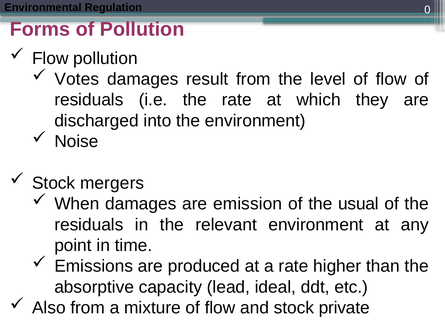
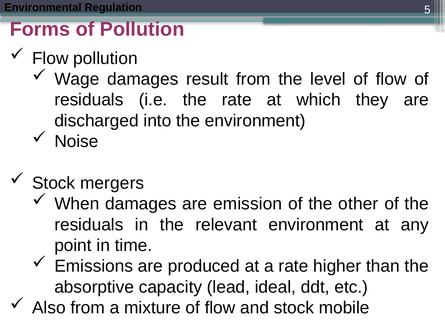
0: 0 -> 5 (427, 10)
Votes: Votes -> Wage (77, 79)
usual: usual -> other (358, 204)
private: private -> mobile (344, 308)
